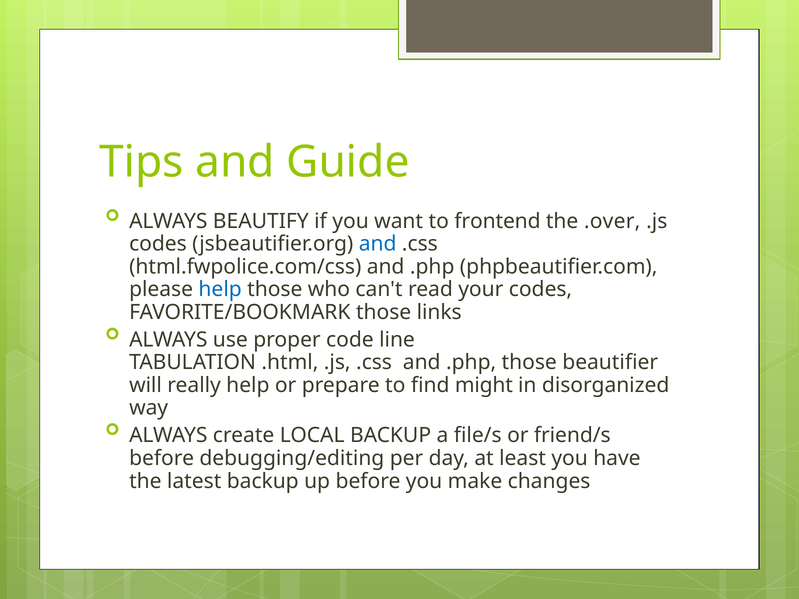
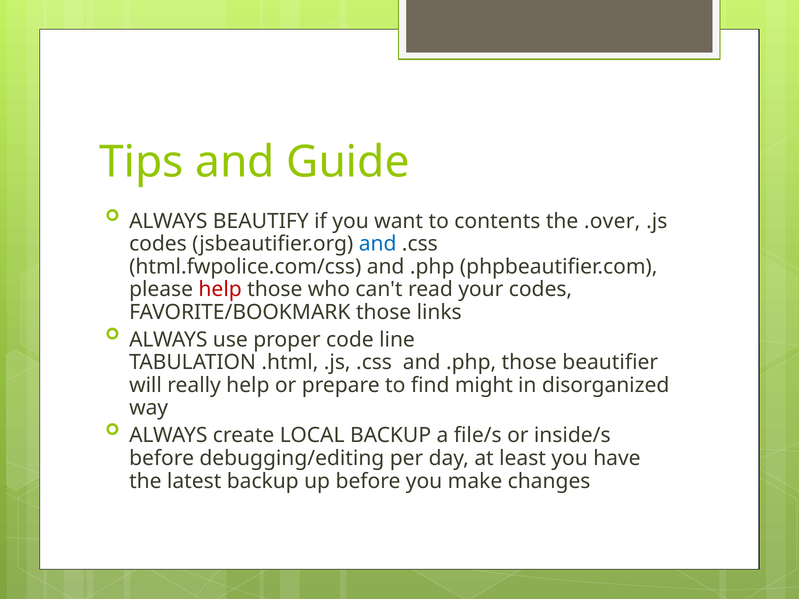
frontend: frontend -> contents (497, 221)
help colour: blue -> red (220, 289)
friend/s: friend/s -> inside/s (572, 436)
